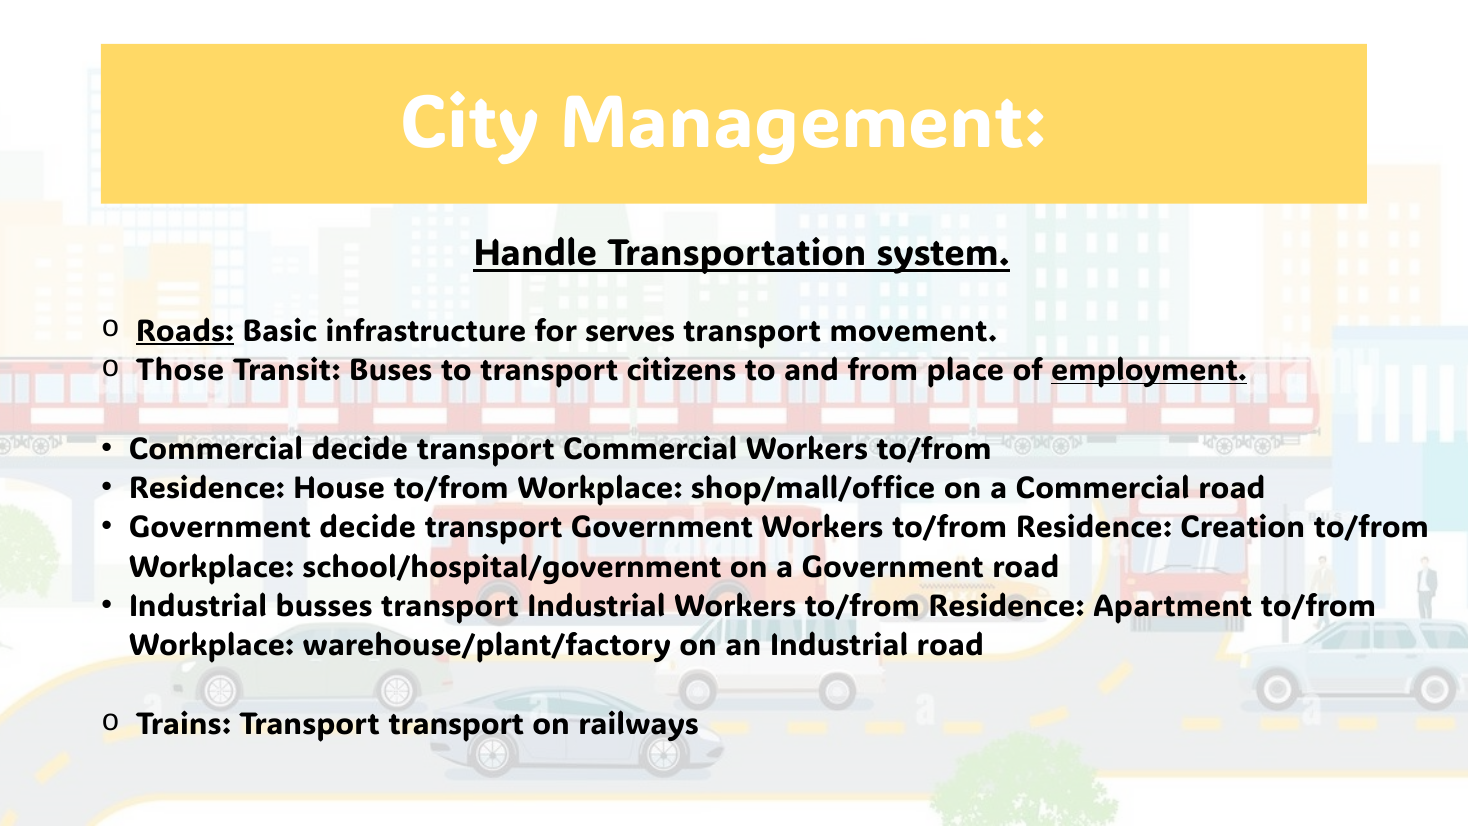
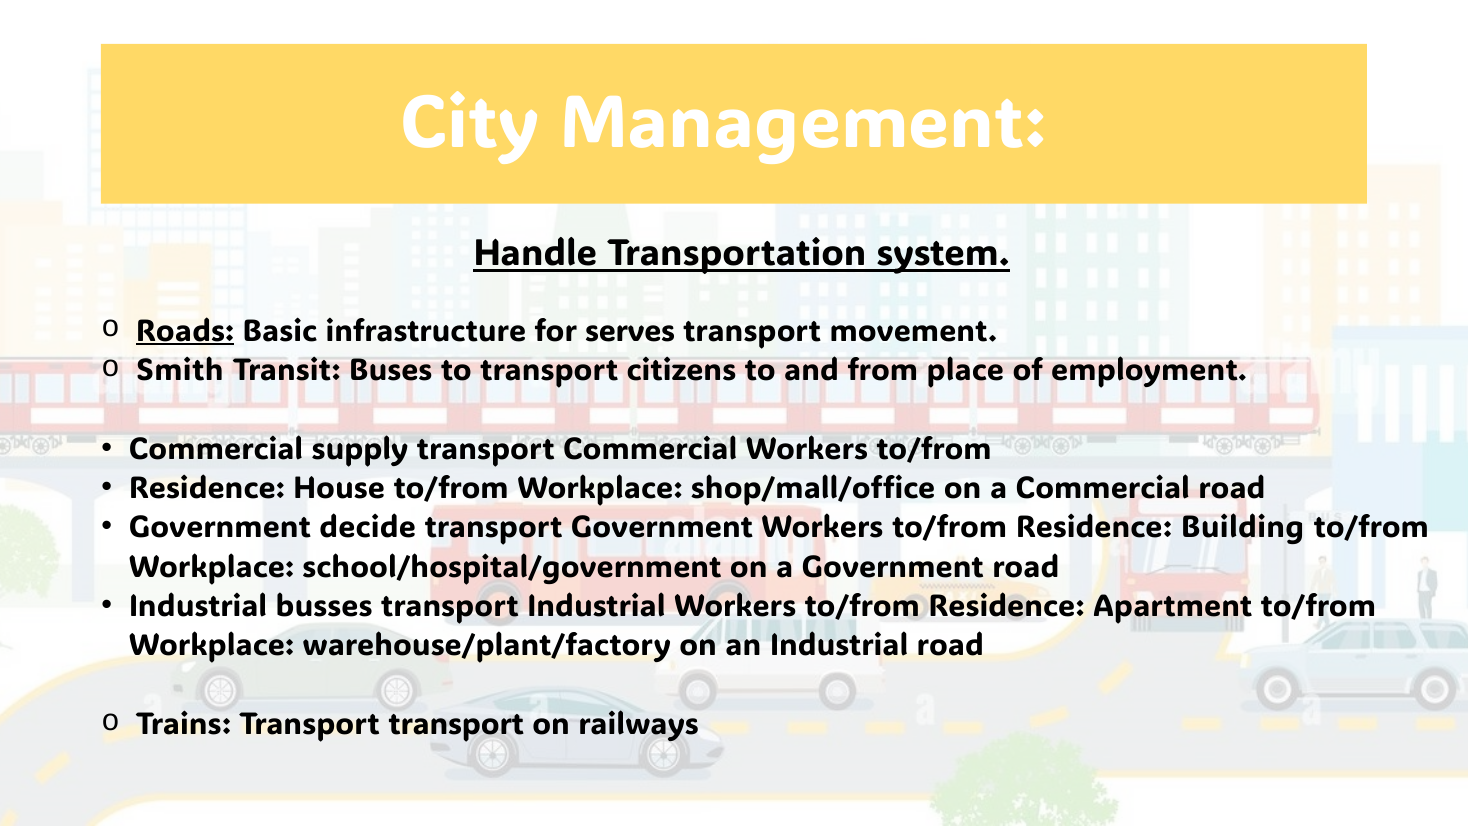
Those: Those -> Smith (180, 370)
employment underline: present -> none (1149, 370)
Commercial decide: decide -> supply (360, 449)
Creation: Creation -> Building (1243, 527)
